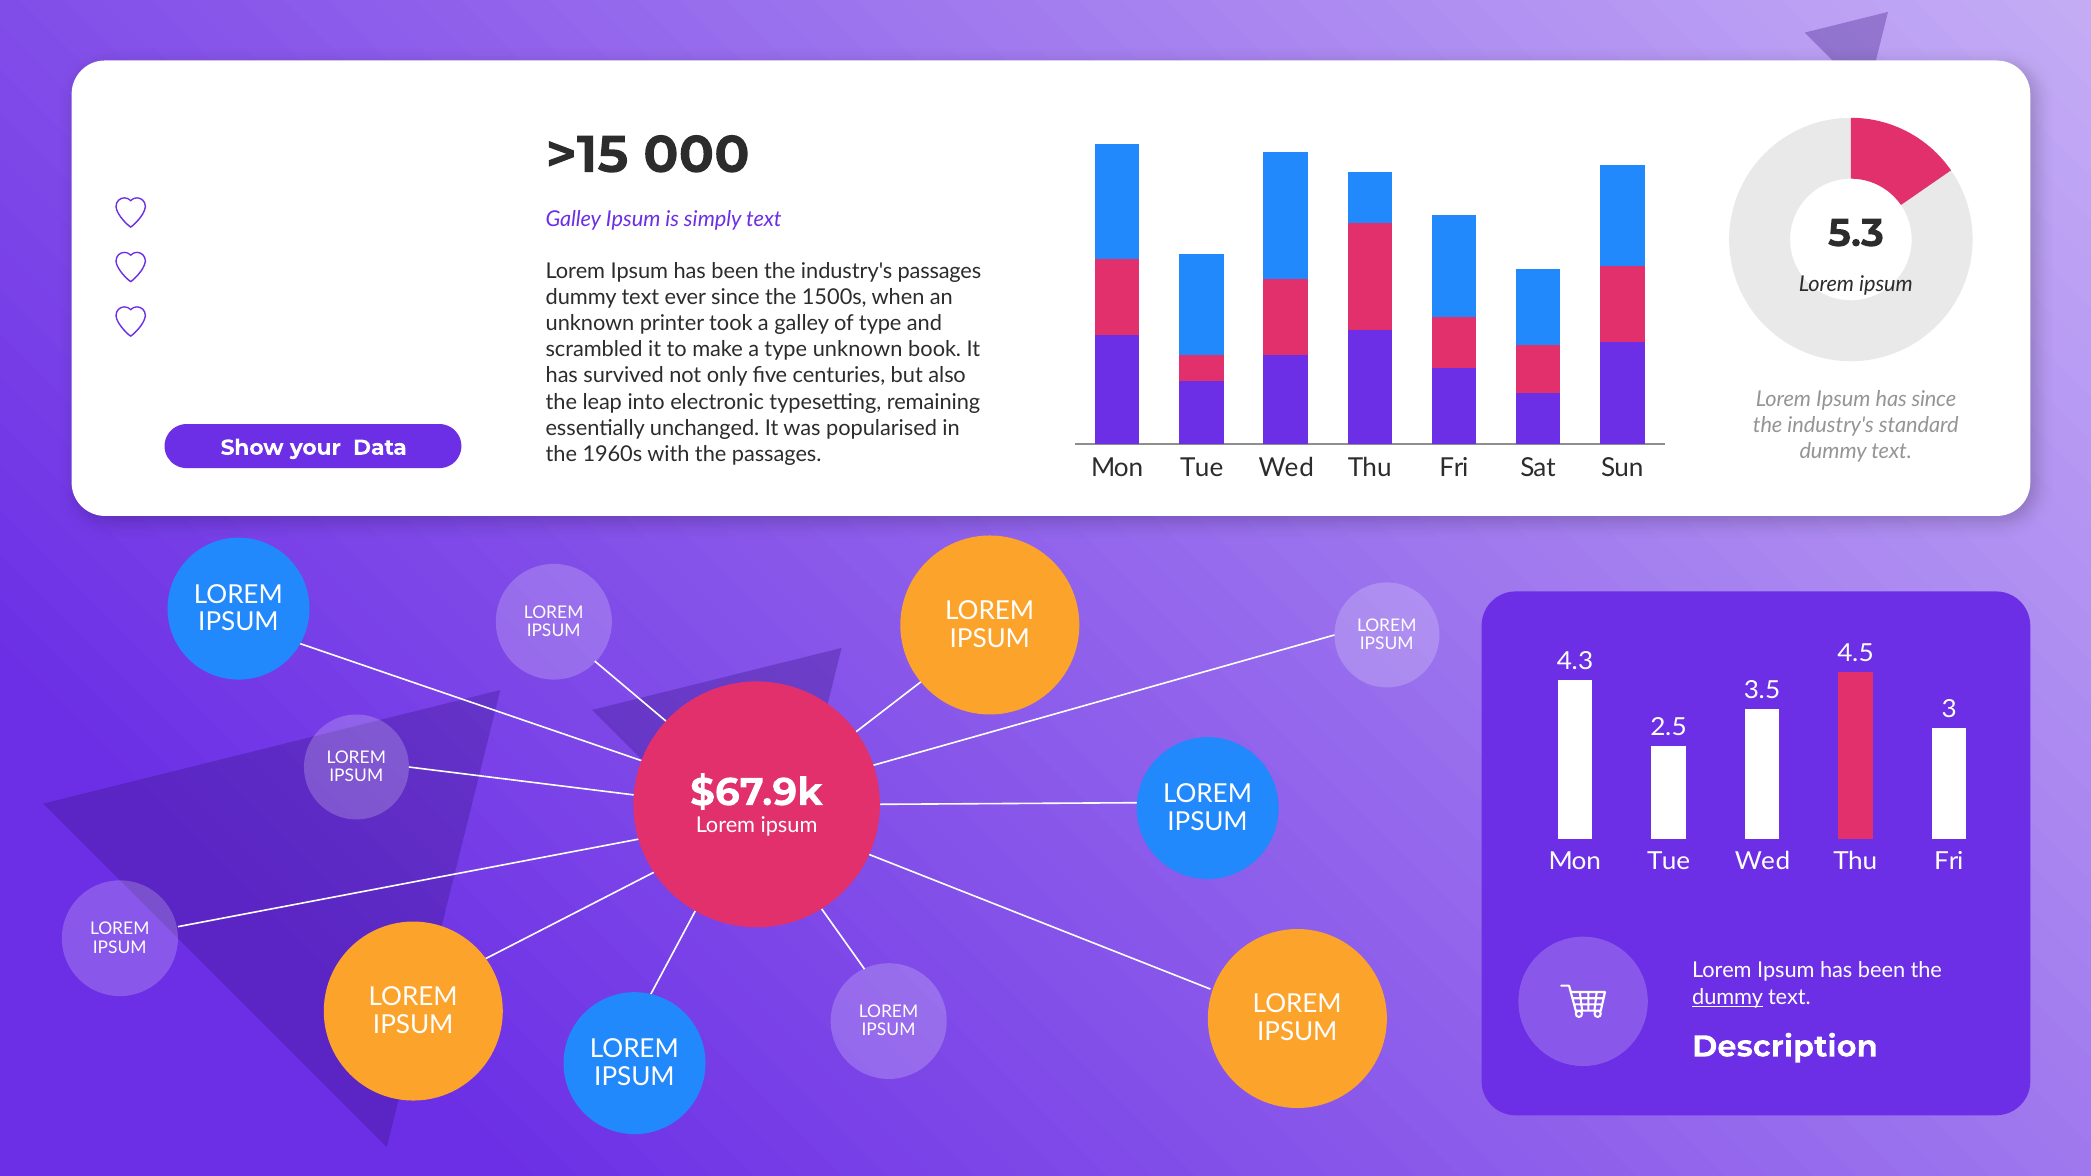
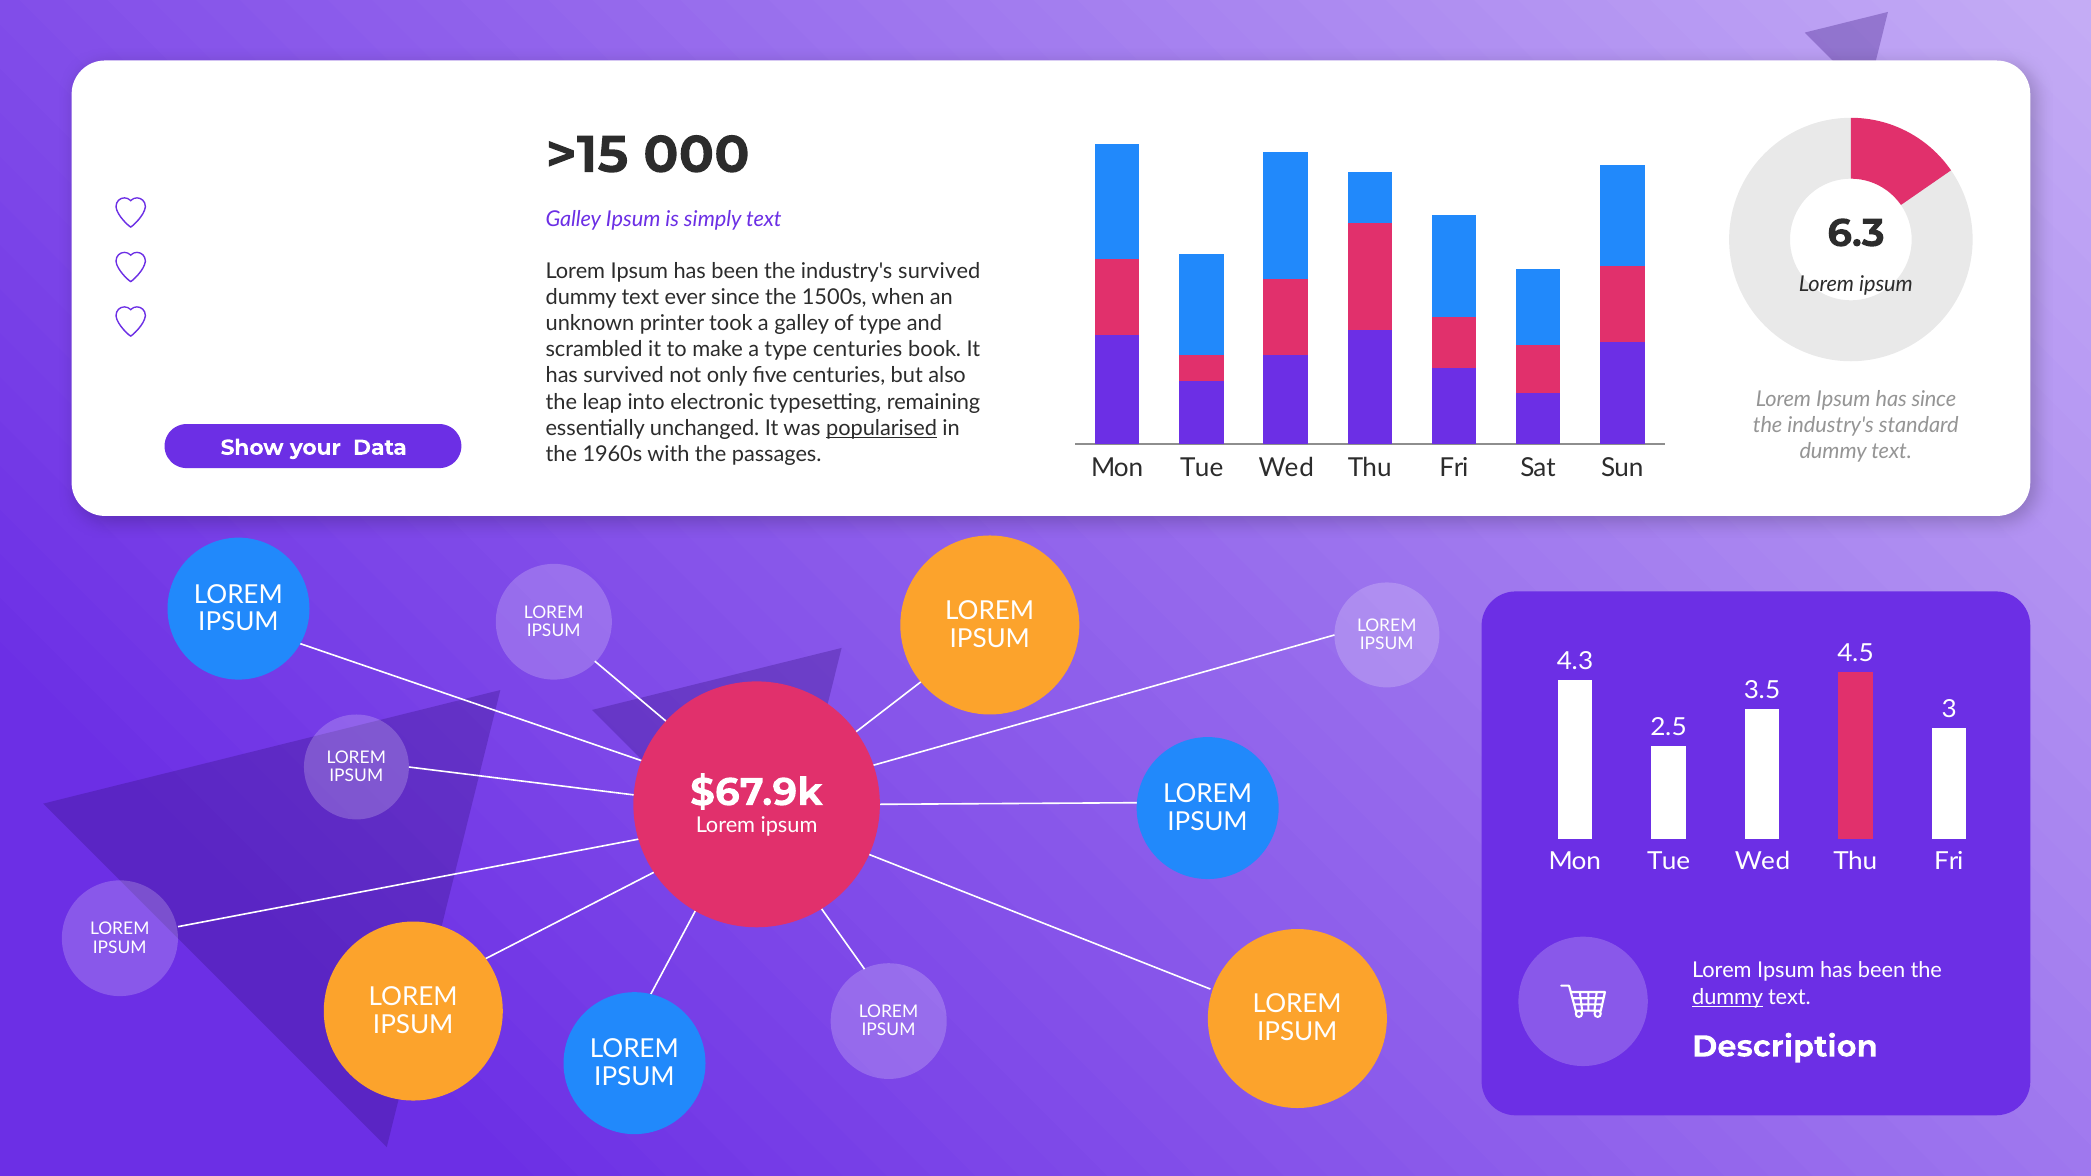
5.3: 5.3 -> 6.3 (1856, 233)
industry's passages: passages -> survived (939, 271)
type unknown: unknown -> centuries (858, 350)
popularised underline: none -> present (882, 428)
